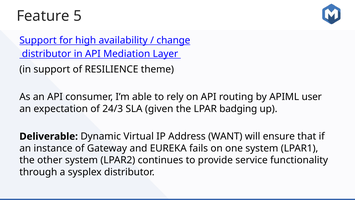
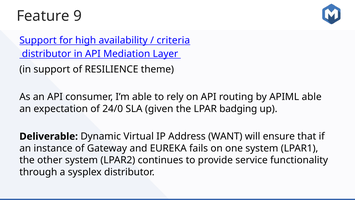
5: 5 -> 9 (78, 16)
change: change -> criteria (173, 40)
APIML user: user -> able (312, 97)
24/3: 24/3 -> 24/0 (113, 109)
